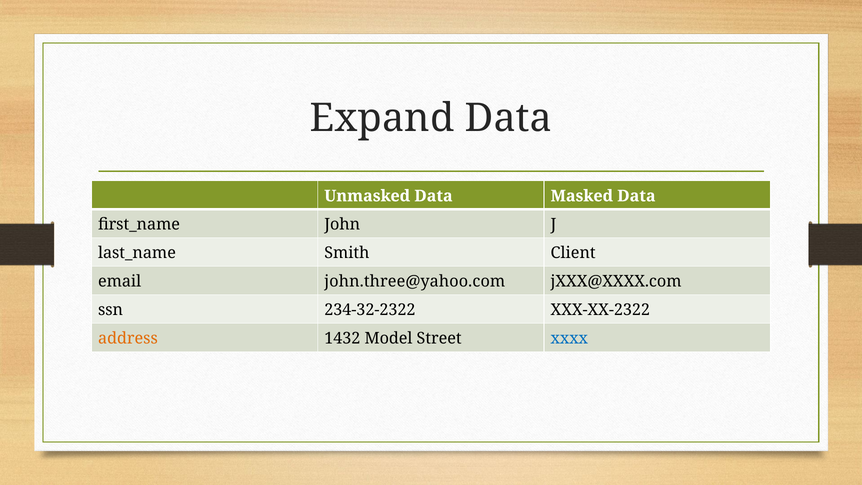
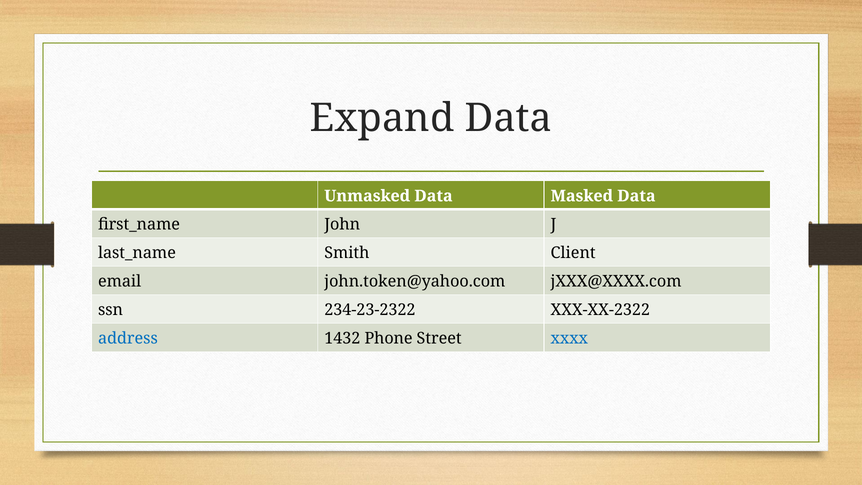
john.three@yahoo.com: john.three@yahoo.com -> john.token@yahoo.com (415, 281)
234-32-2322: 234-32-2322 -> 234-23-2322 (370, 310)
address colour: orange -> blue (128, 338)
Model: Model -> Phone (389, 338)
